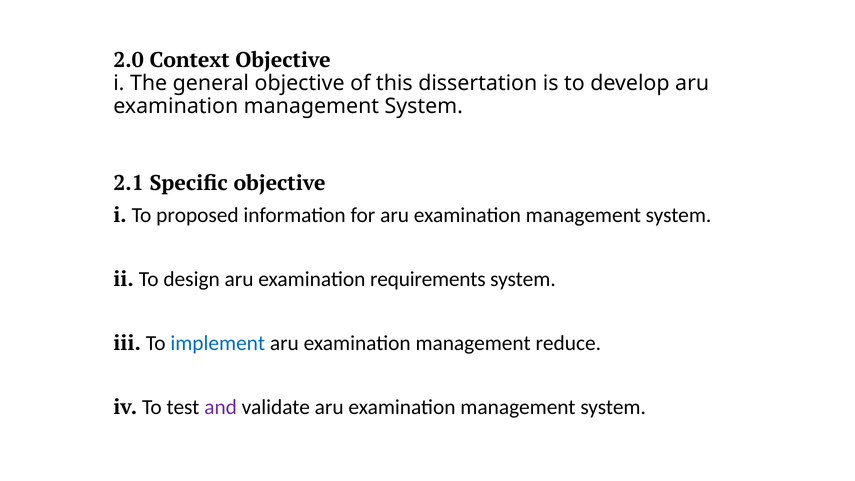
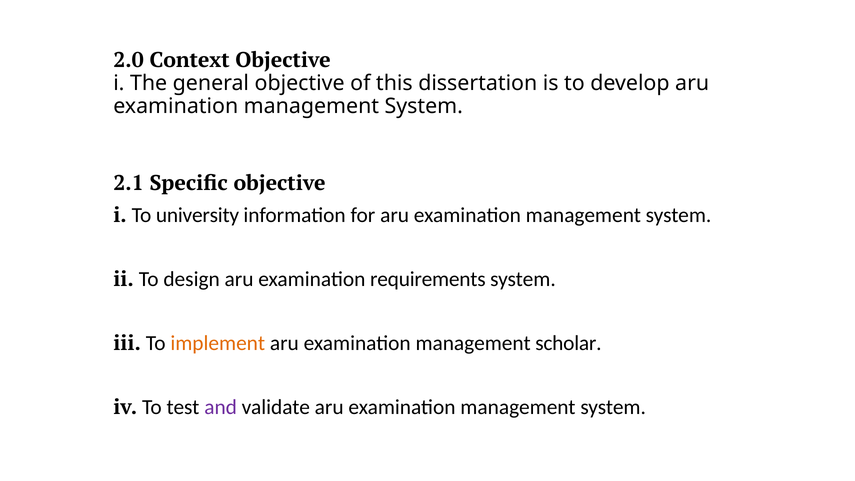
proposed: proposed -> university (198, 215)
implement colour: blue -> orange (218, 343)
reduce: reduce -> scholar (568, 343)
